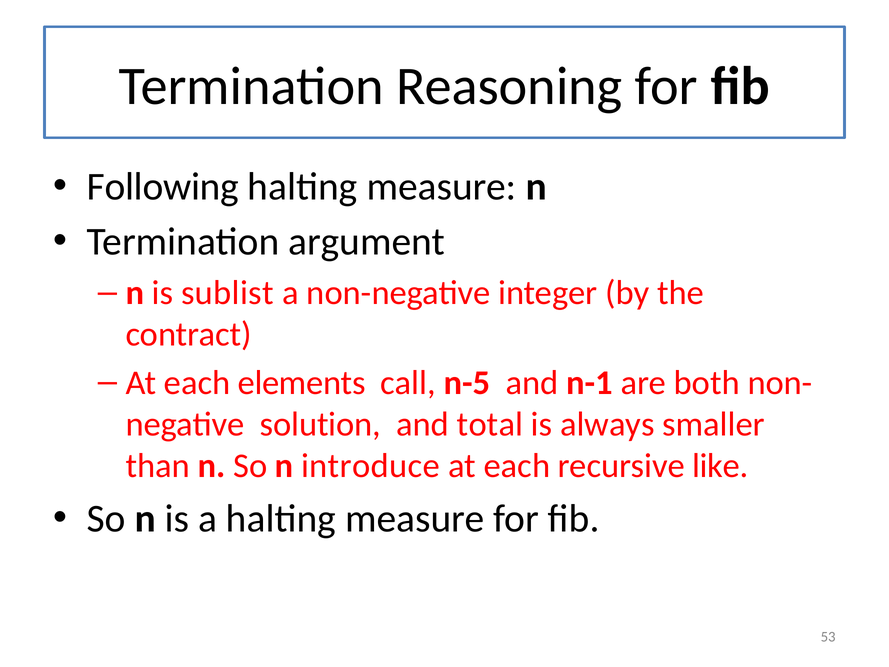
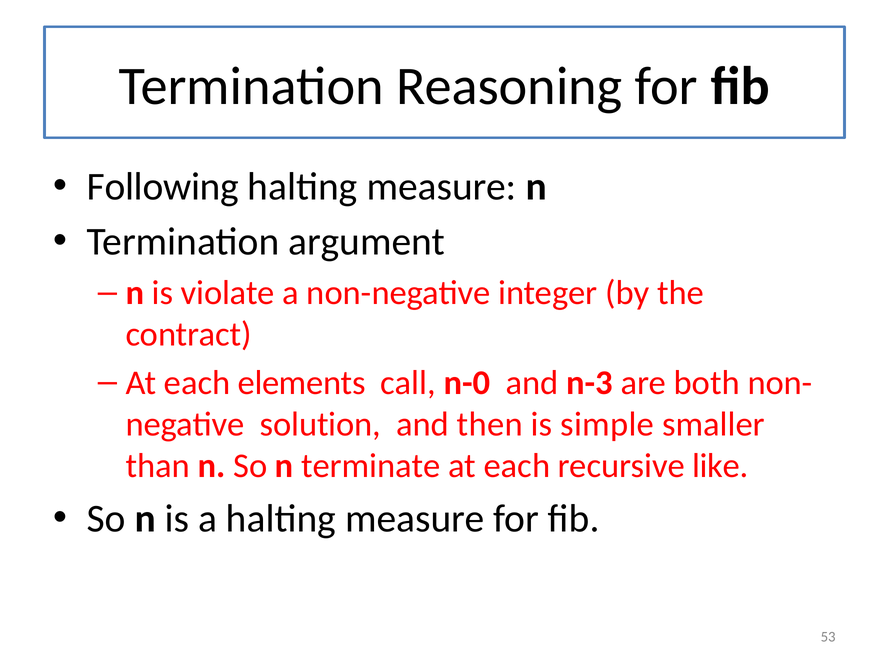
sublist: sublist -> violate (228, 293)
n-5: n-5 -> n-0 (467, 383)
n-1: n-1 -> n-3 (590, 383)
total: total -> then (490, 424)
always: always -> simple (607, 424)
introduce: introduce -> terminate (371, 466)
